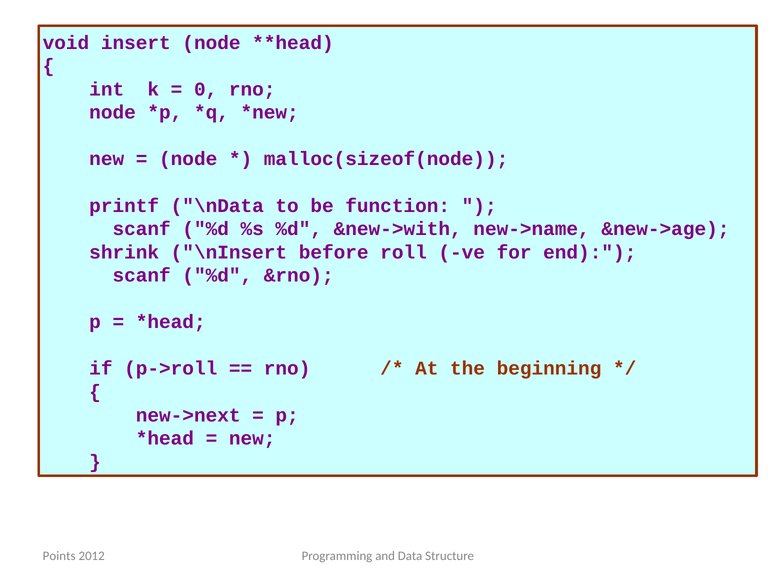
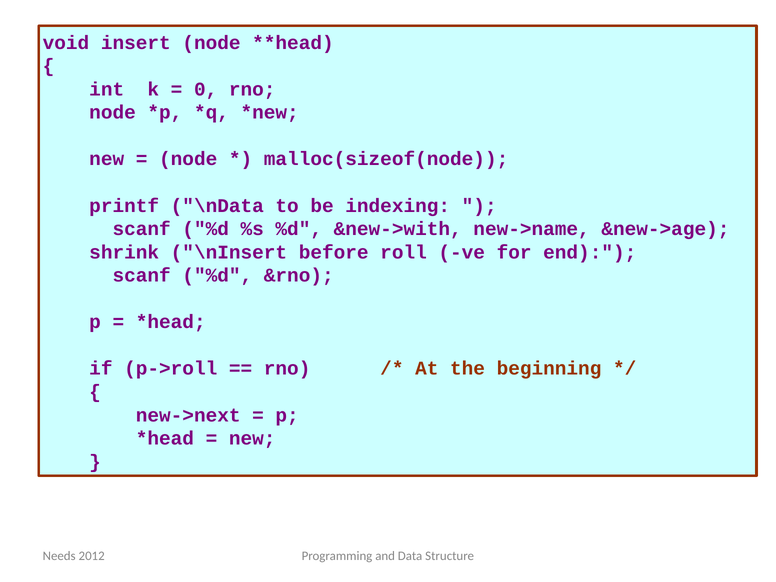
function: function -> indexing (398, 206)
Points: Points -> Needs (59, 556)
